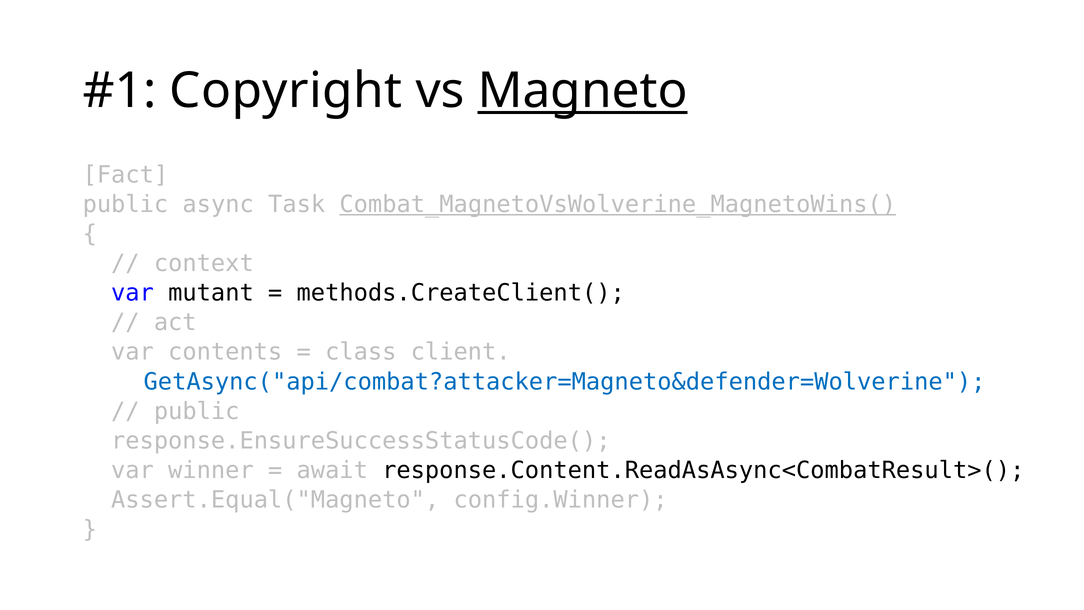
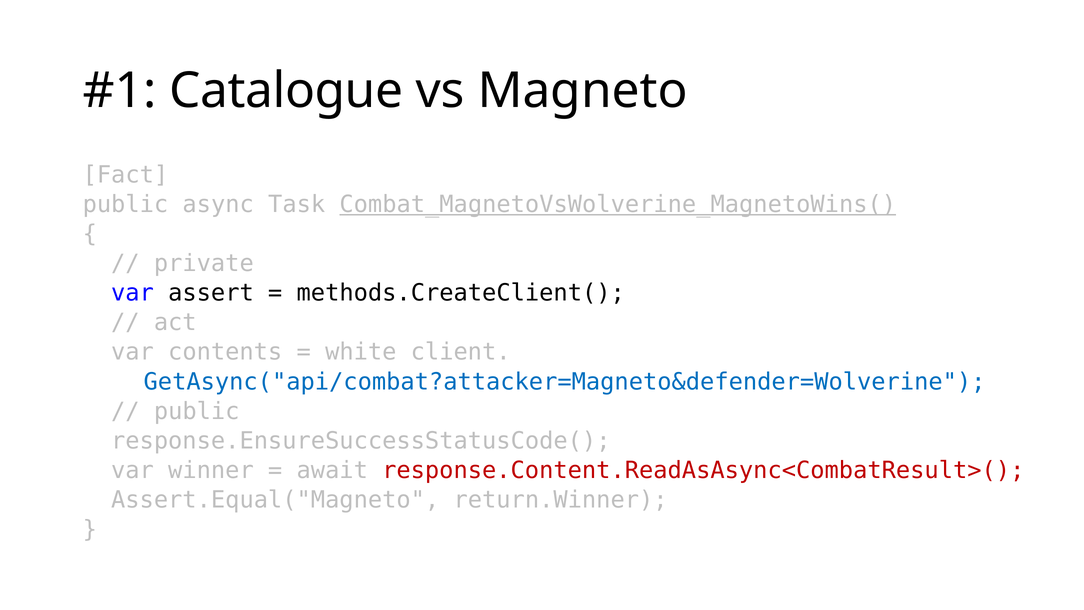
Copyright: Copyright -> Catalogue (286, 91)
Magneto underline: present -> none (583, 91)
context: context -> private (204, 263)
mutant: mutant -> assert (211, 293)
class: class -> white (361, 352)
response.Content.ReadAsAsync<CombatResult>( colour: black -> red (703, 470)
config.Winner: config.Winner -> return.Winner (561, 500)
